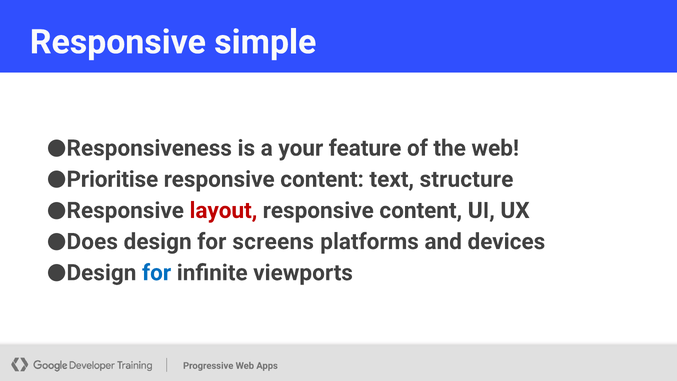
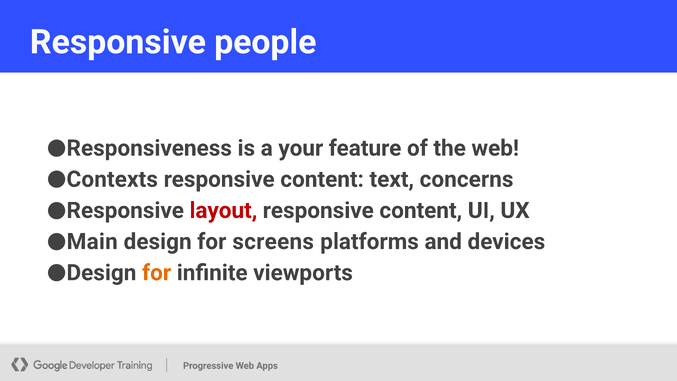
simple: simple -> people (265, 42)
Prioritise: Prioritise -> Contexts (112, 179)
structure: structure -> concerns (467, 179)
Does: Does -> Main (92, 242)
for colour: blue -> orange (157, 273)
